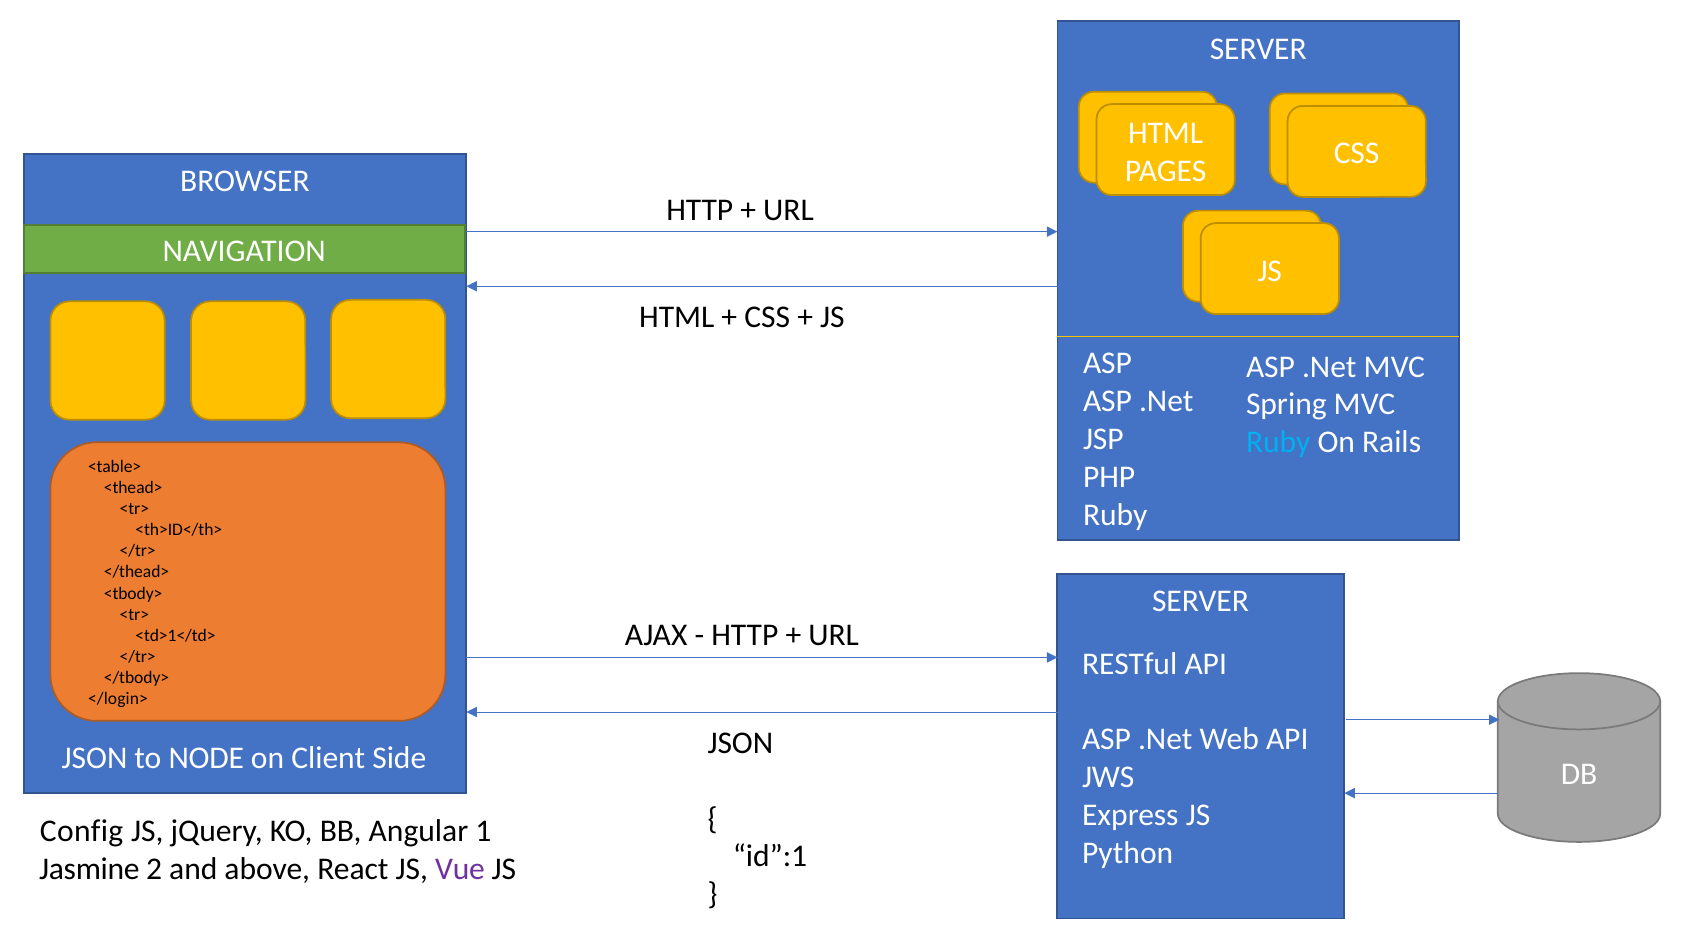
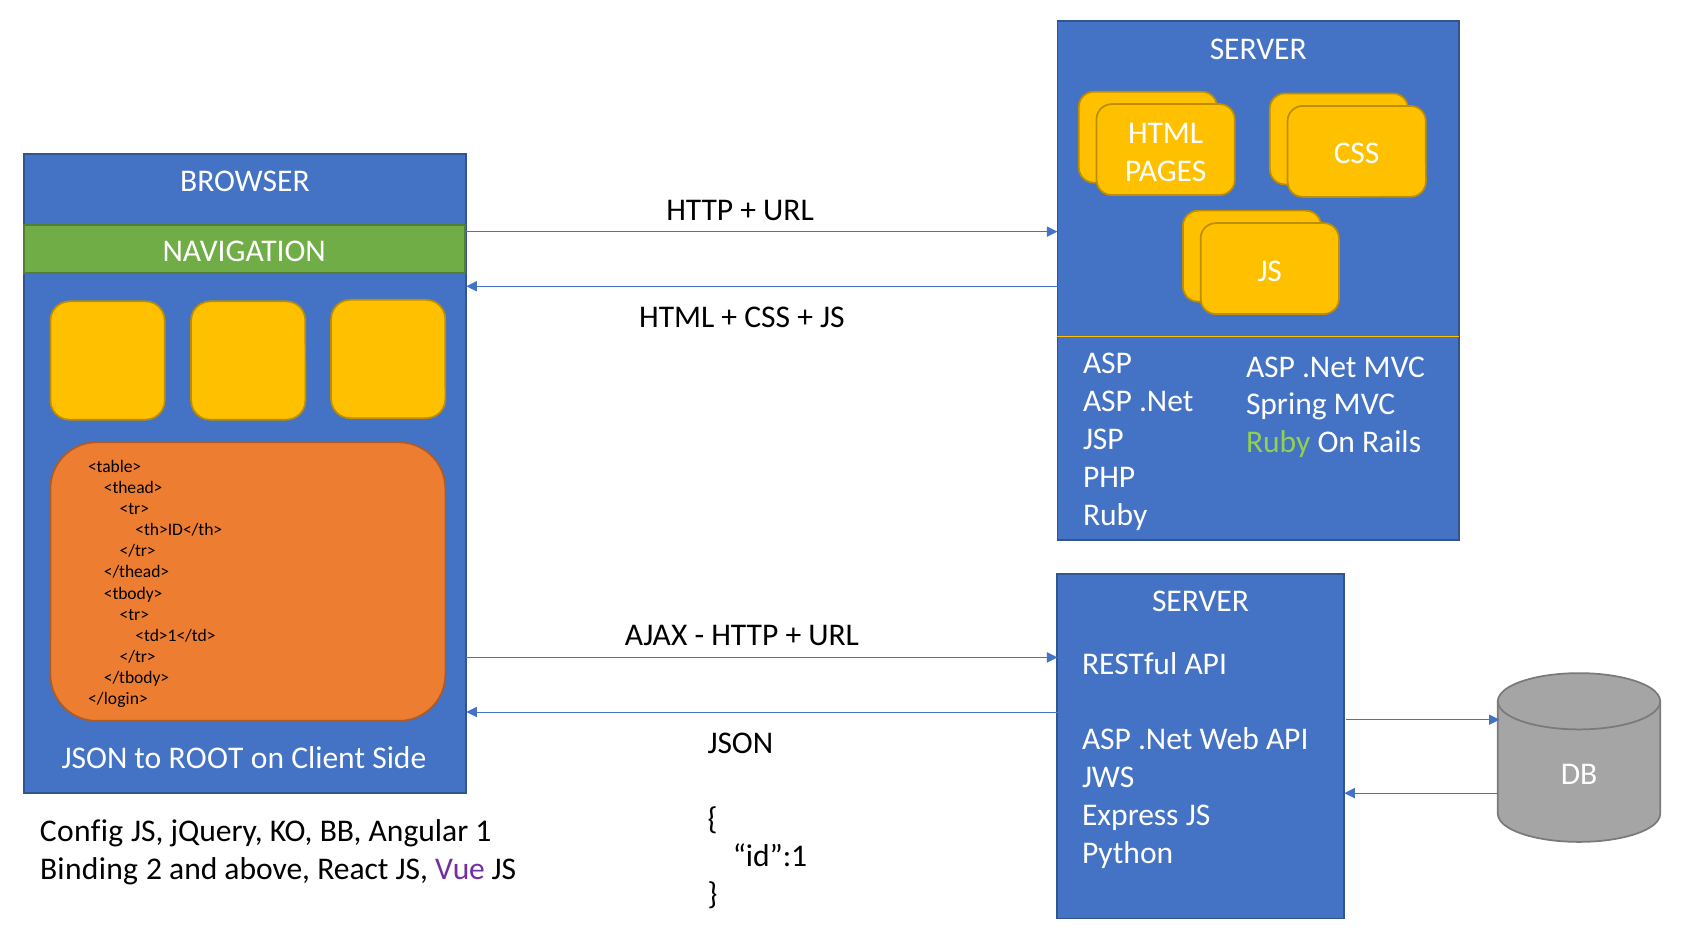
Ruby colour: light blue -> light green (1278, 442)
NODE: NODE -> ROOT (206, 758)
Jasmine: Jasmine -> Binding (89, 870)
